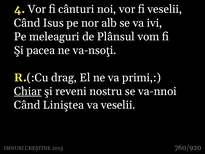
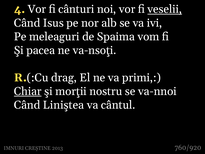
veselii underline: none -> present (165, 9)
Plânsul: Plânsul -> Spaima (116, 37)
reveni: reveni -> morţii (71, 91)
va veselii: veselii -> cântul (118, 105)
